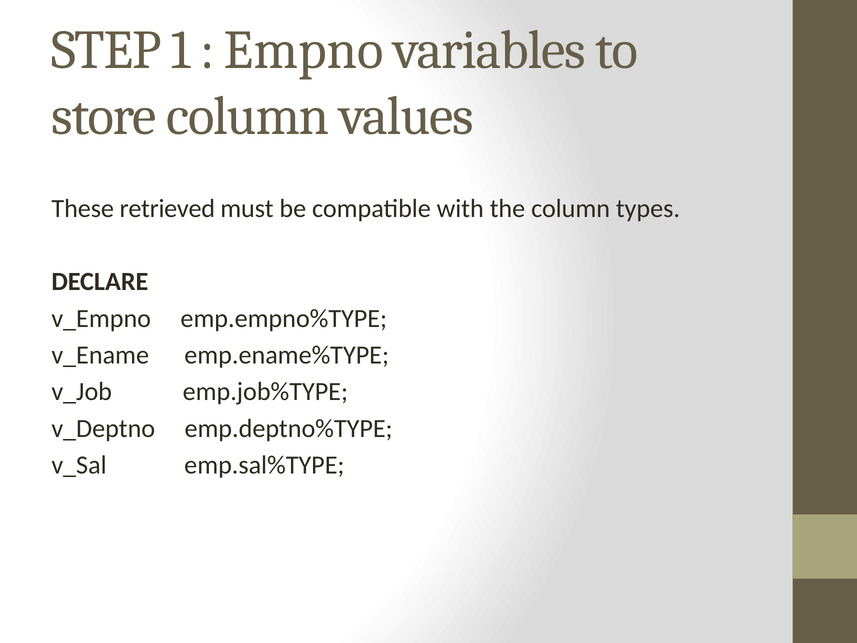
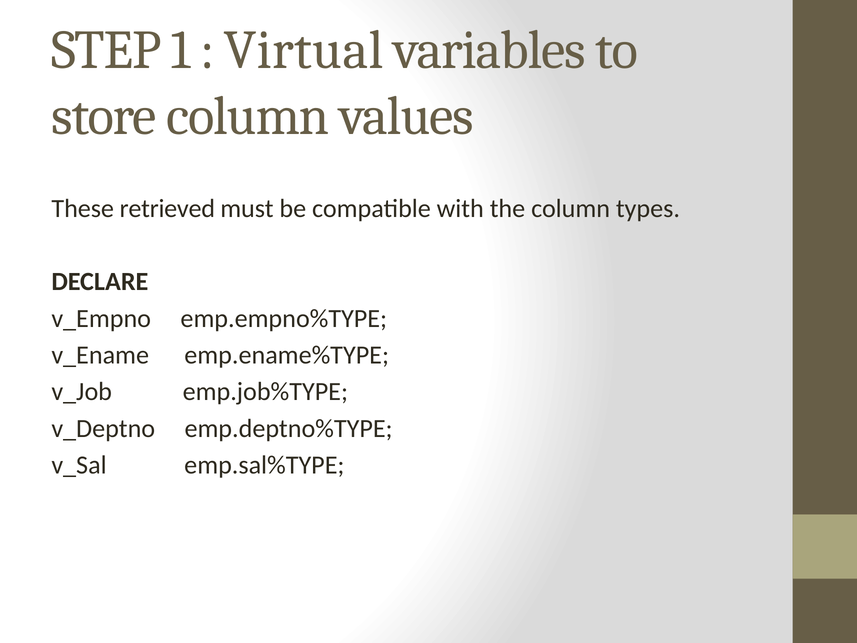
Empno: Empno -> Virtual (304, 50)
